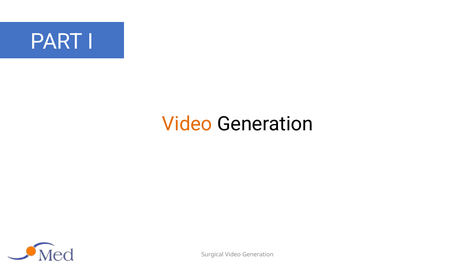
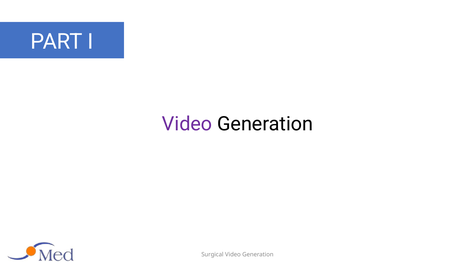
Video colour: orange -> purple (187, 124)
